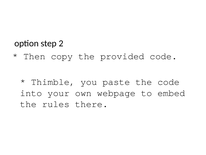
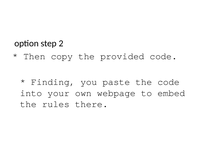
Thimble: Thimble -> Finding (53, 82)
